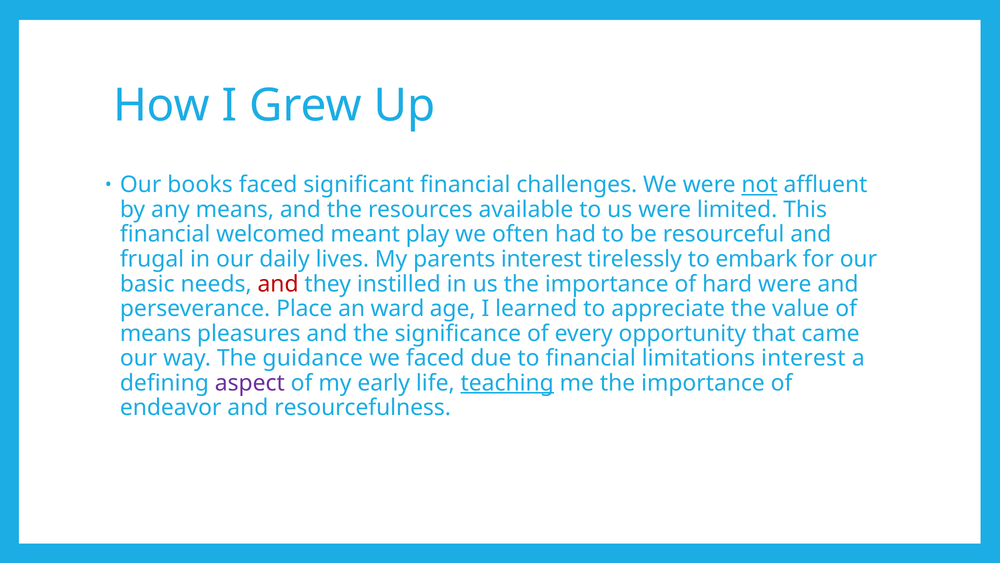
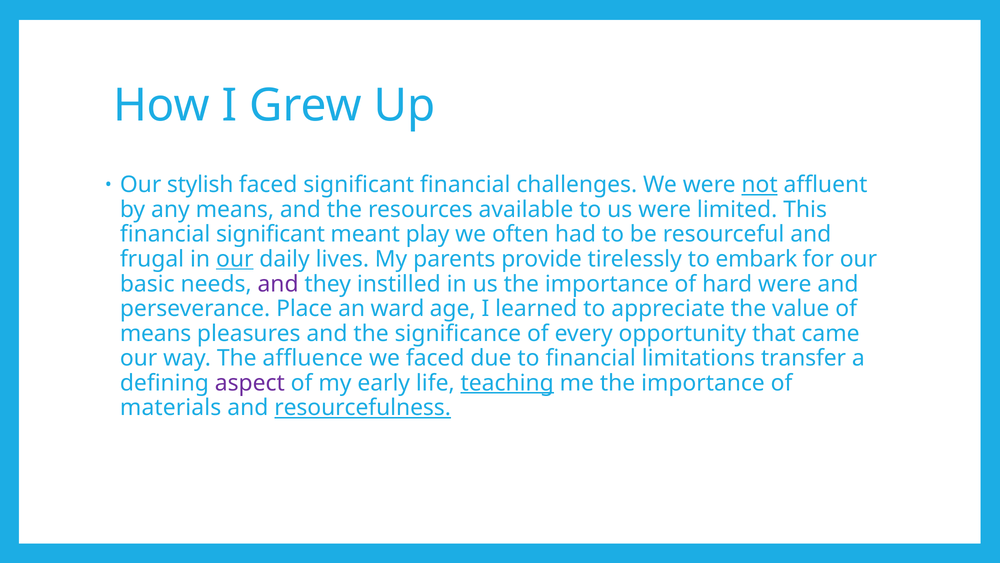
books: books -> stylish (200, 185)
financial welcomed: welcomed -> significant (271, 234)
our underline: none -> present (235, 259)
parents interest: interest -> provide (542, 259)
and colour: red -> purple (278, 284)
guidance: guidance -> affluence (313, 358)
limitations interest: interest -> transfer (804, 358)
endeavor: endeavor -> materials (171, 407)
resourcefulness underline: none -> present (363, 407)
